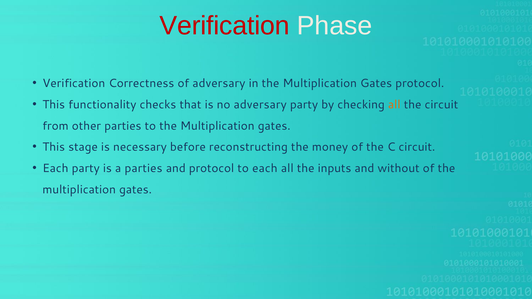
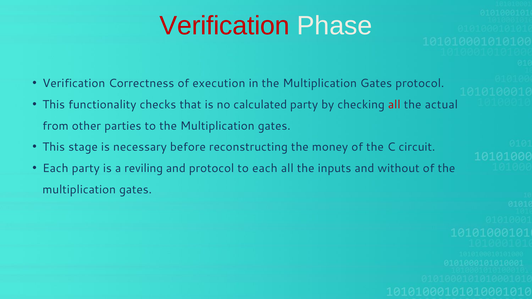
of adversary: adversary -> execution (219, 83)
no adversary: adversary -> calculated (260, 105)
all colour: orange -> red (394, 105)
the circuit: circuit -> actual (441, 105)
a parties: parties -> reviling (144, 168)
